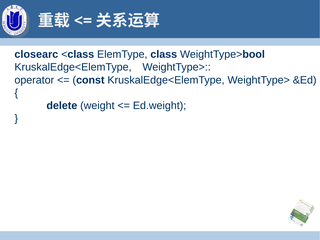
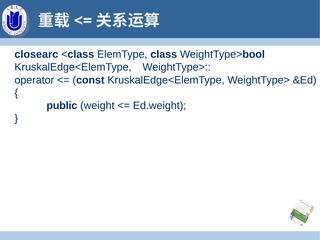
delete: delete -> public (62, 106)
